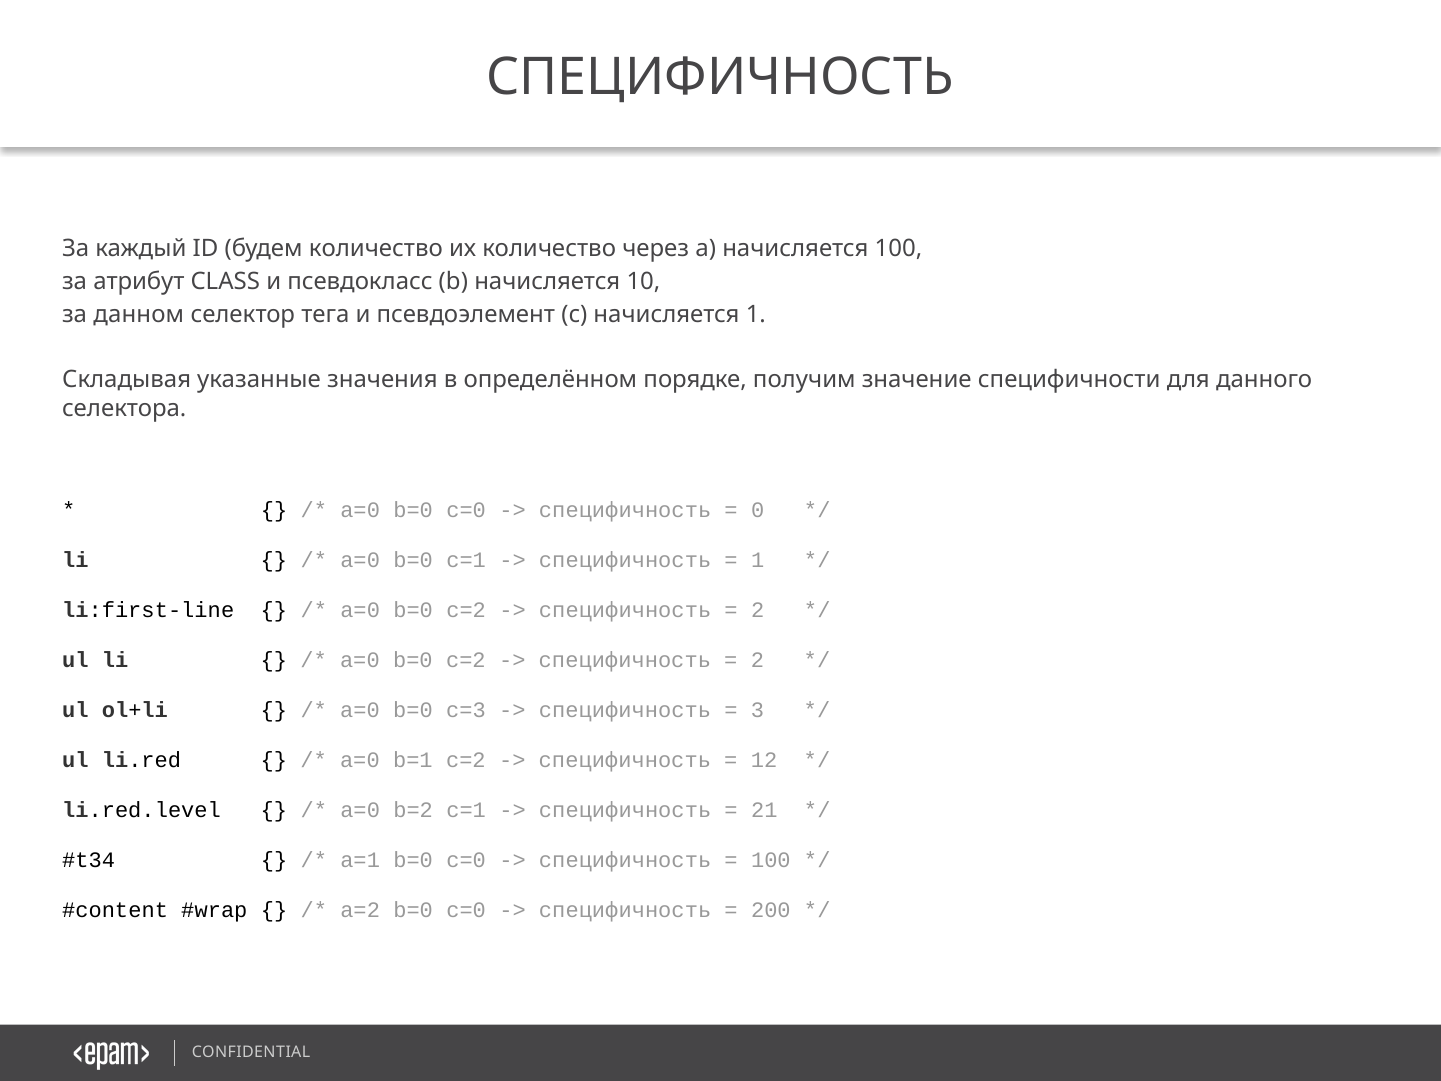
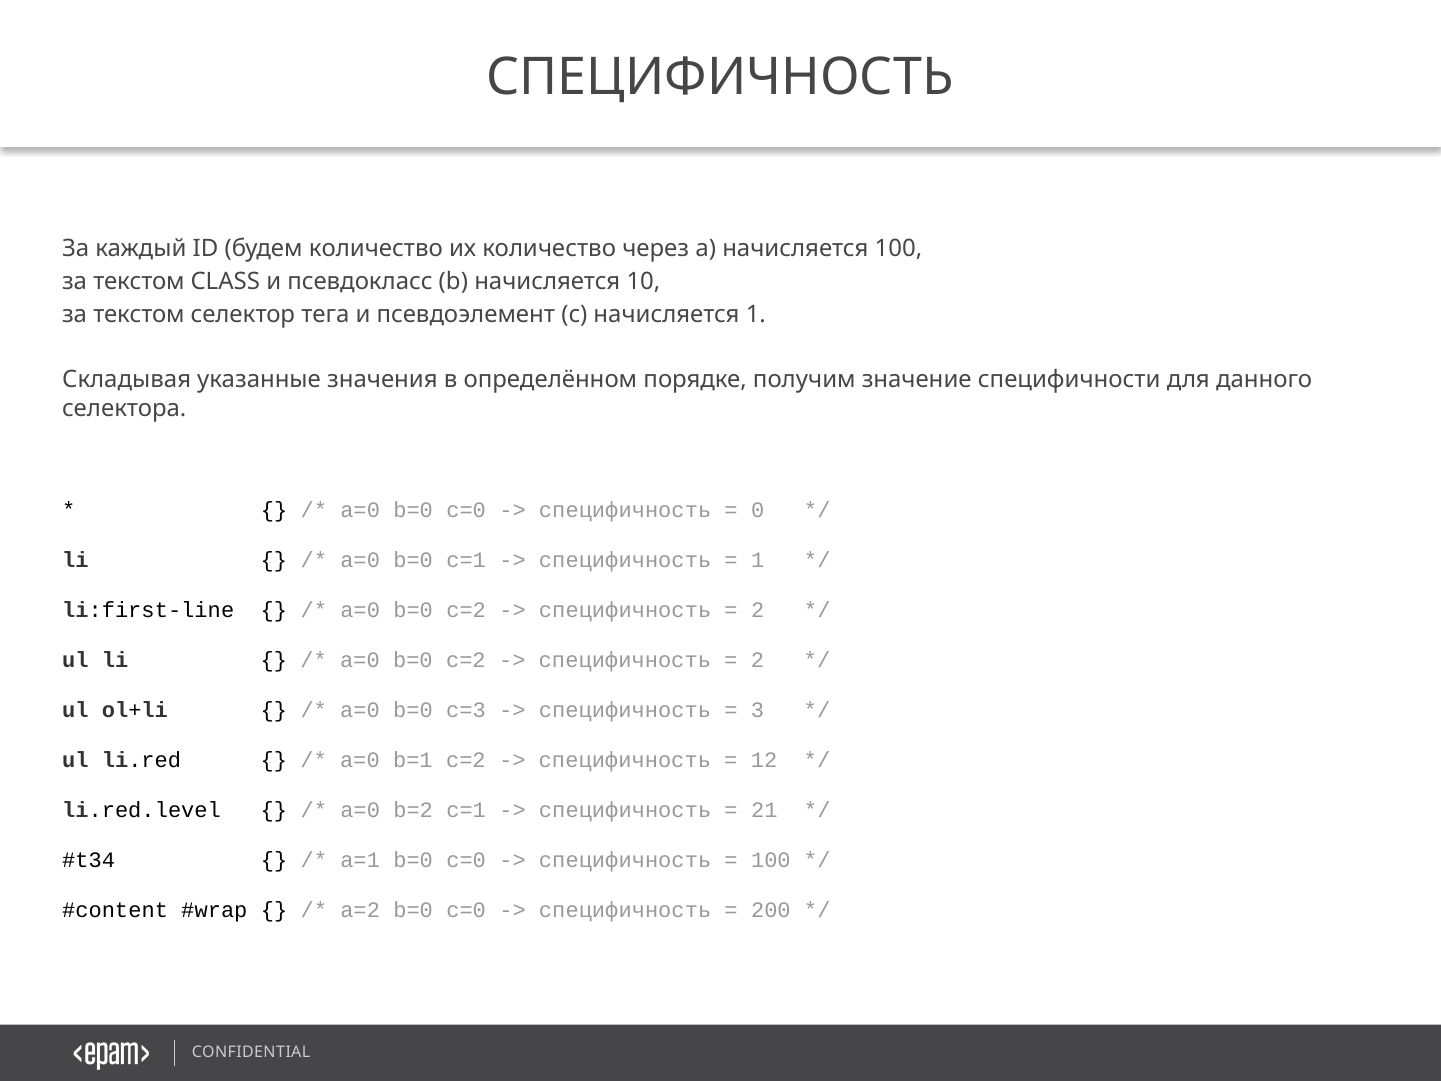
атрибут: атрибут -> текстом (139, 281)
данном: данном -> текстом (139, 314)
